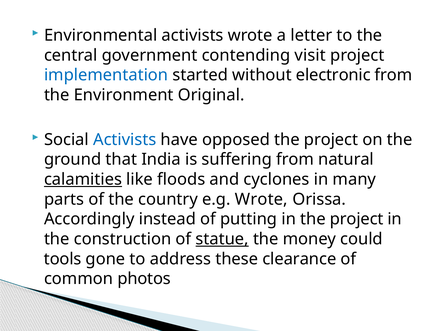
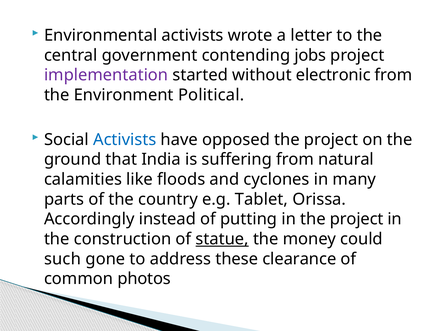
visit: visit -> jobs (310, 55)
implementation colour: blue -> purple (106, 75)
Original: Original -> Political (211, 95)
calamities underline: present -> none (83, 179)
e.g Wrote: Wrote -> Tablet (261, 199)
tools: tools -> such (63, 259)
